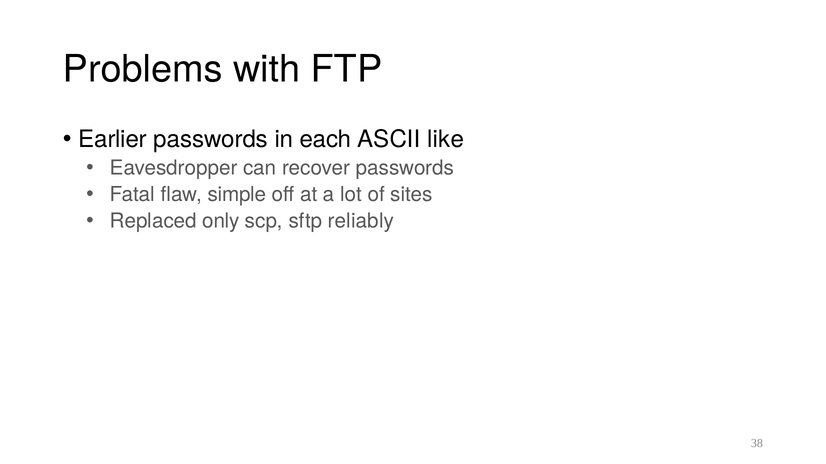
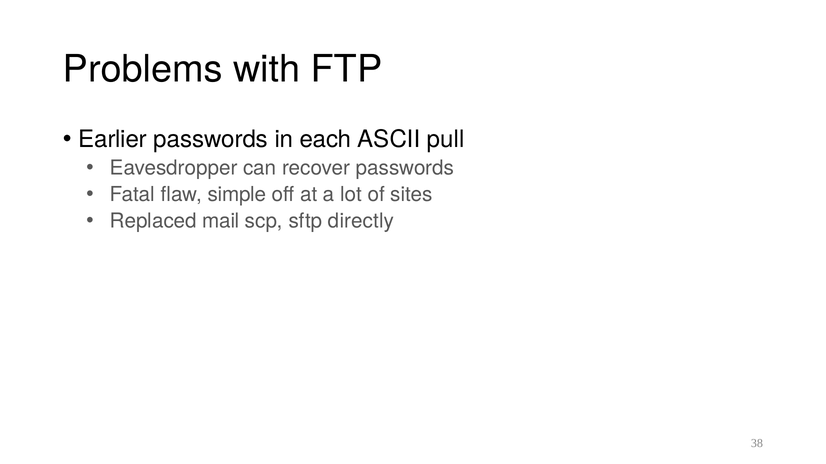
like: like -> pull (446, 140)
only: only -> mail (221, 221)
reliably: reliably -> directly (361, 221)
